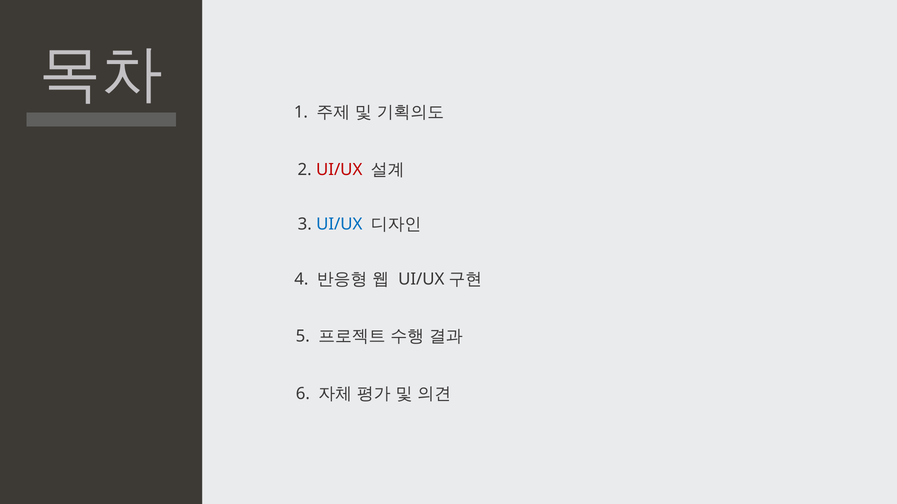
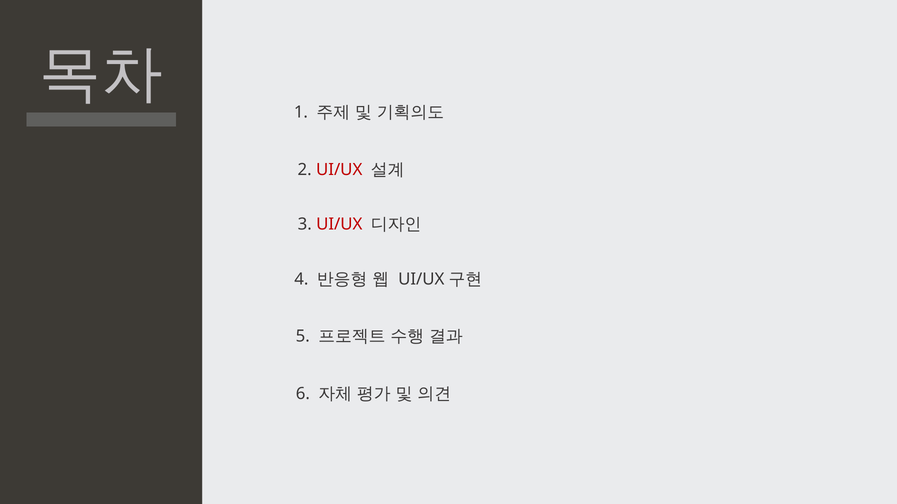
UI/UX colour: blue -> red (339, 225)
